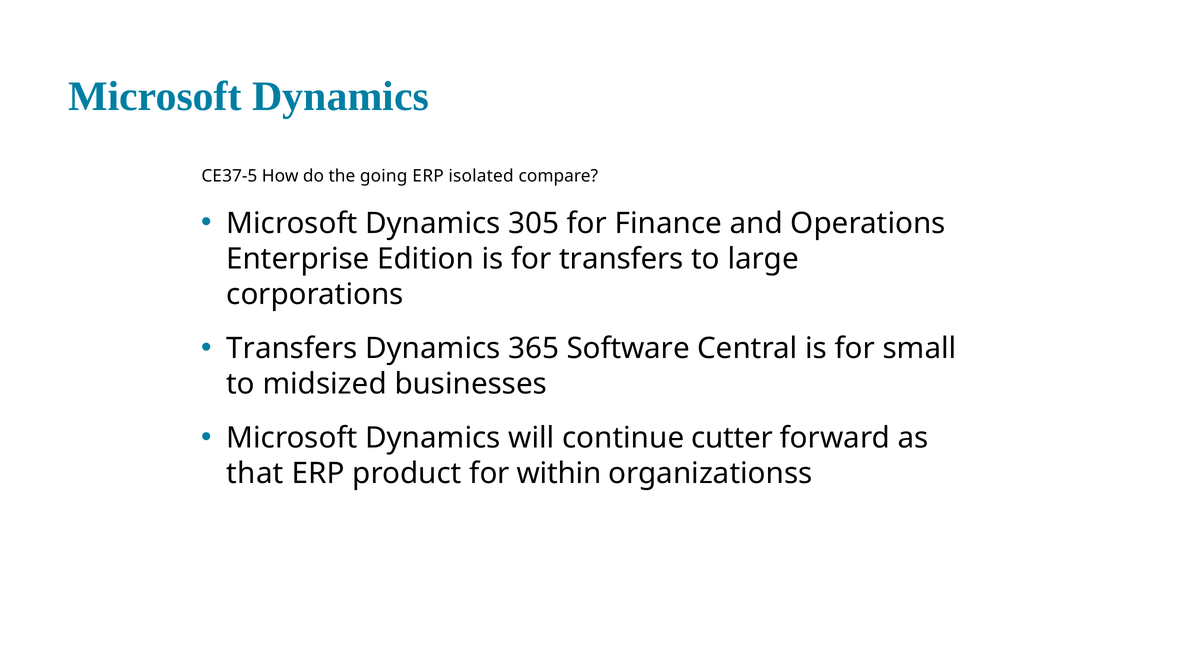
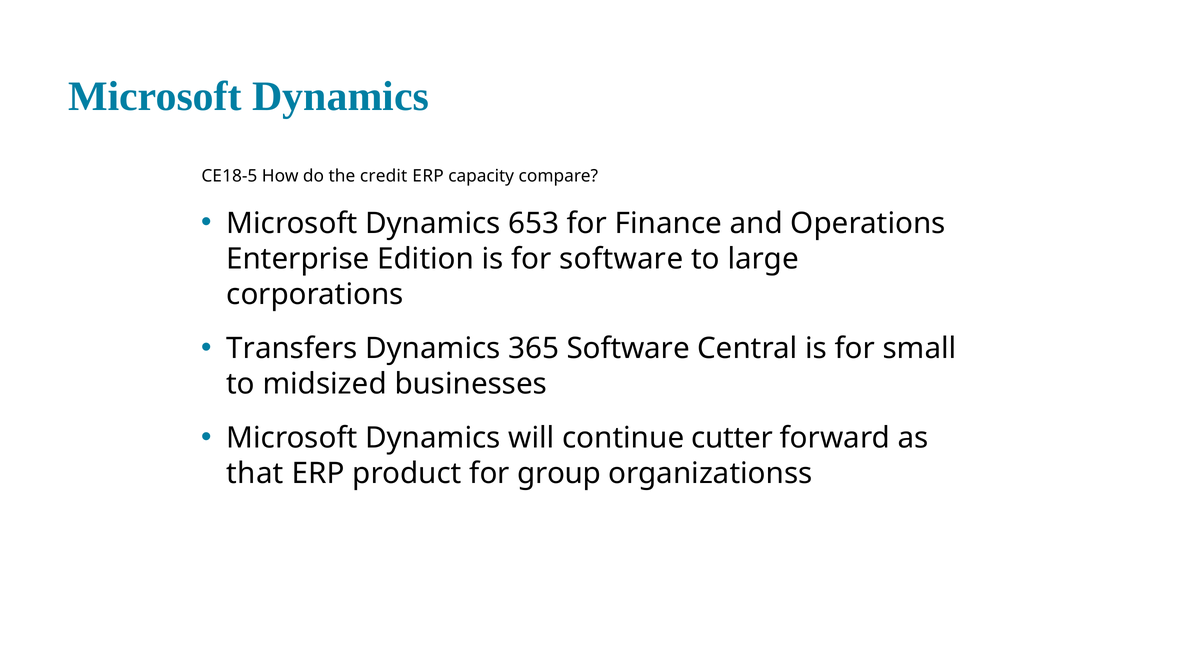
37-5: 37-5 -> 18-5 (240, 176)
going: going -> credit (384, 176)
isolated: isolated -> capacity (481, 176)
305: 305 -> 653 (534, 224)
for transfers: transfers -> software (621, 259)
within: within -> group (559, 474)
